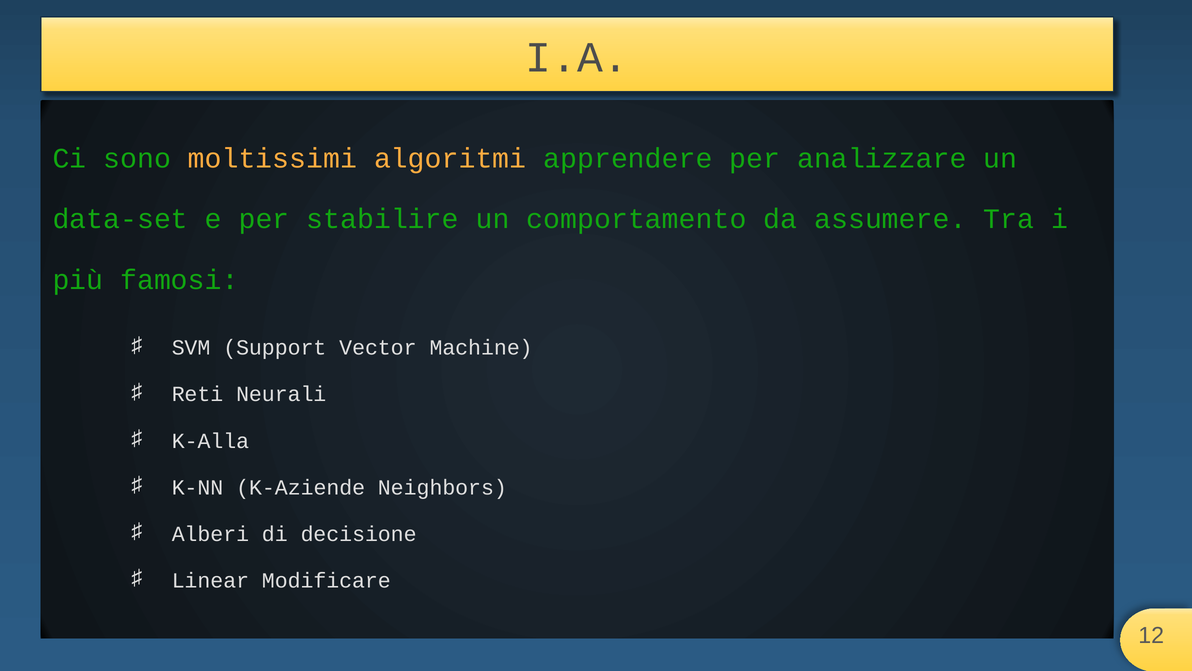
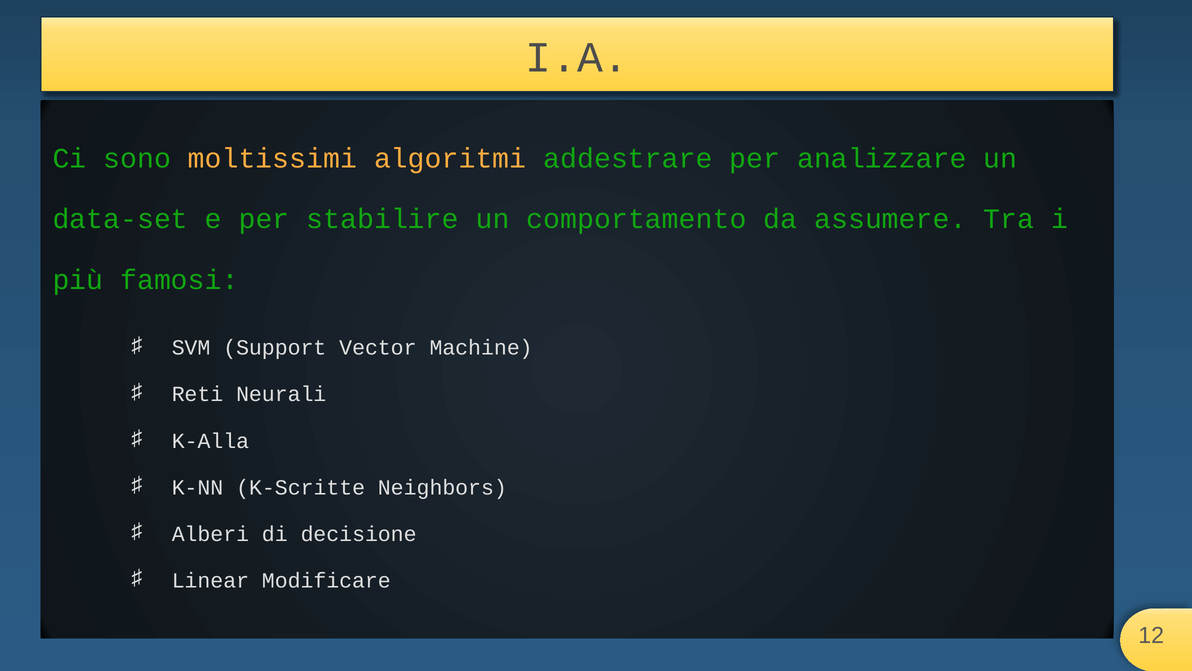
apprendere: apprendere -> addestrare (628, 158)
K-Aziende: K-Aziende -> K-Scritte (301, 487)
